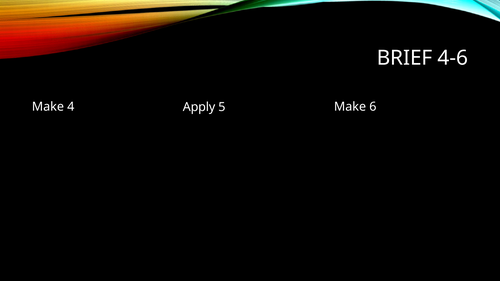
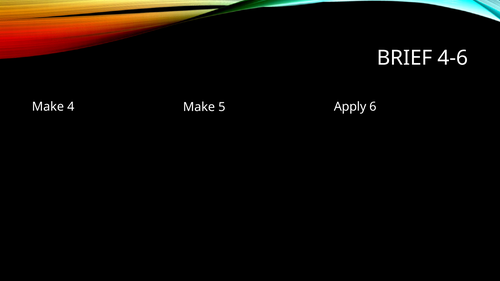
4 Apply: Apply -> Make (199, 107)
5 Make: Make -> Apply (350, 107)
